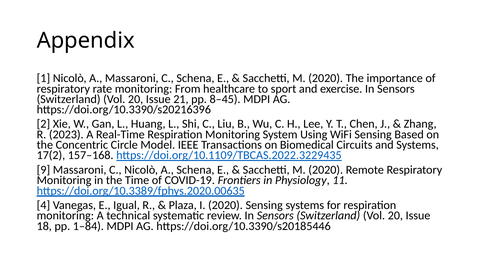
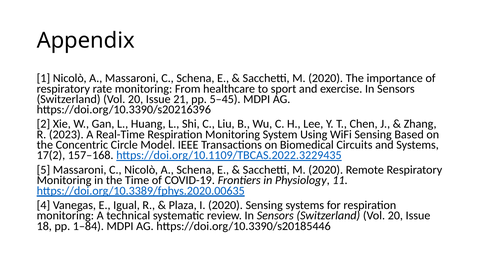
8–45: 8–45 -> 5–45 (225, 99)
9: 9 -> 5 (43, 170)
